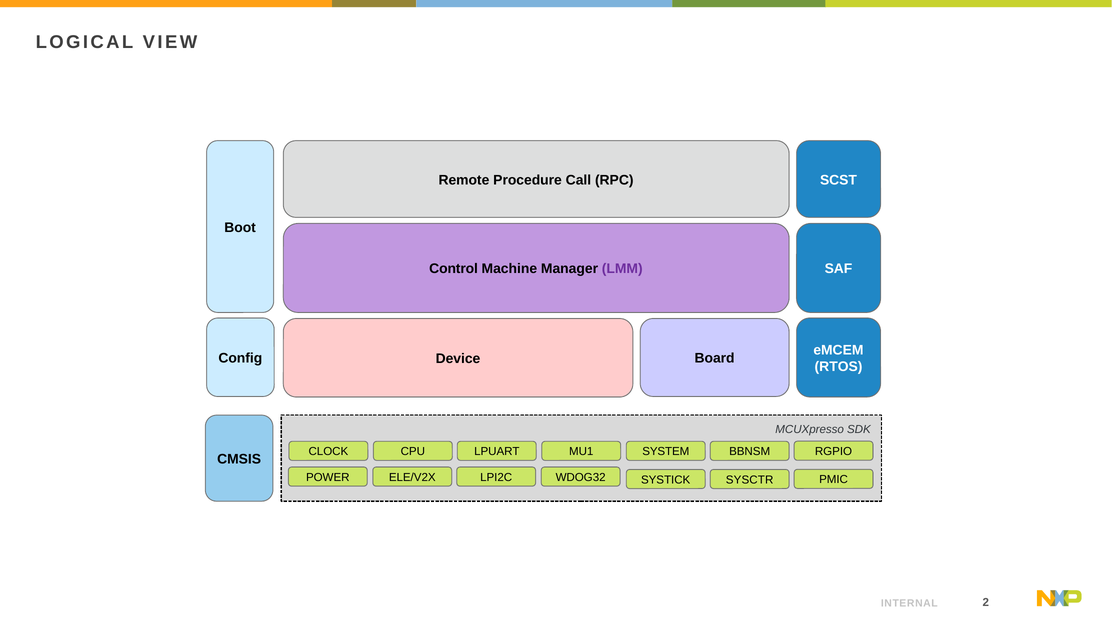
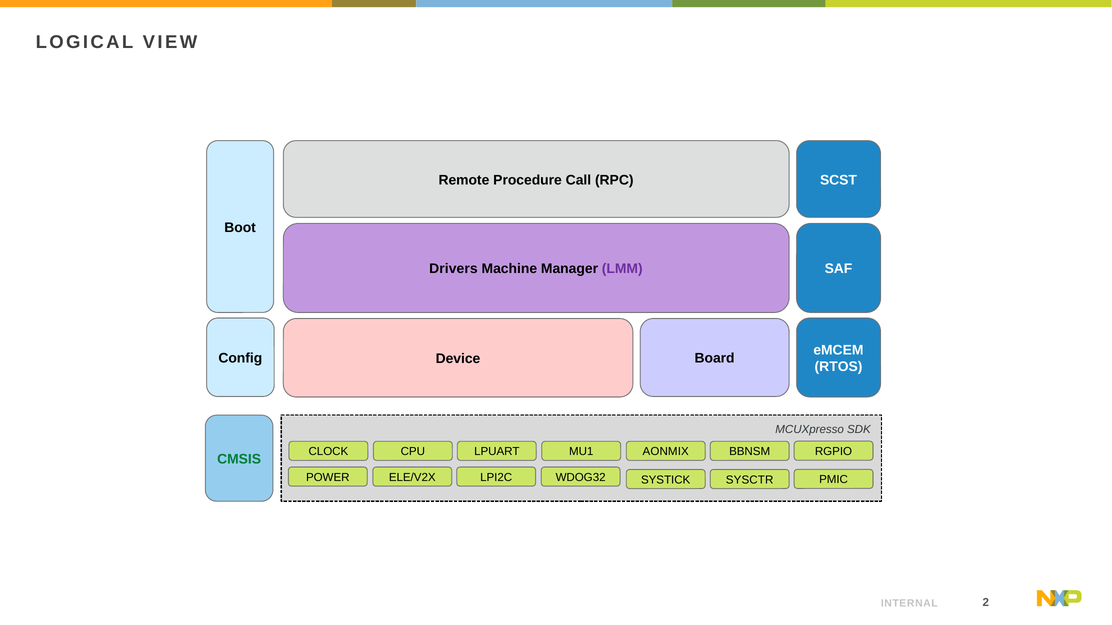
Control: Control -> Drivers (453, 269)
SYSTEM: SYSTEM -> AONMIX (666, 452)
CMSIS colour: black -> green (239, 459)
